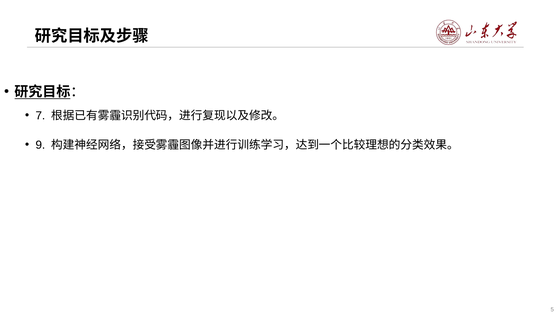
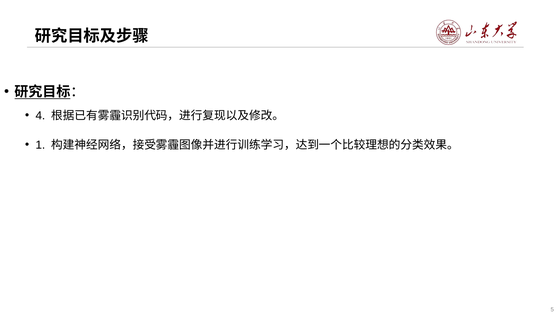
7: 7 -> 4 (40, 116)
9: 9 -> 1 (40, 145)
